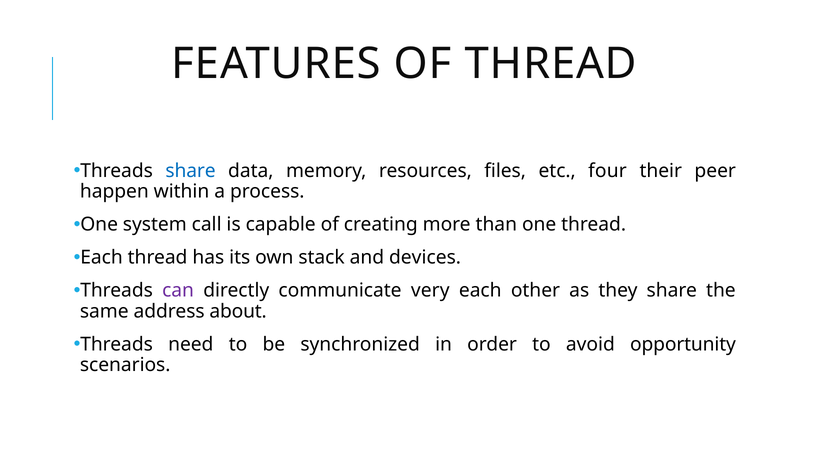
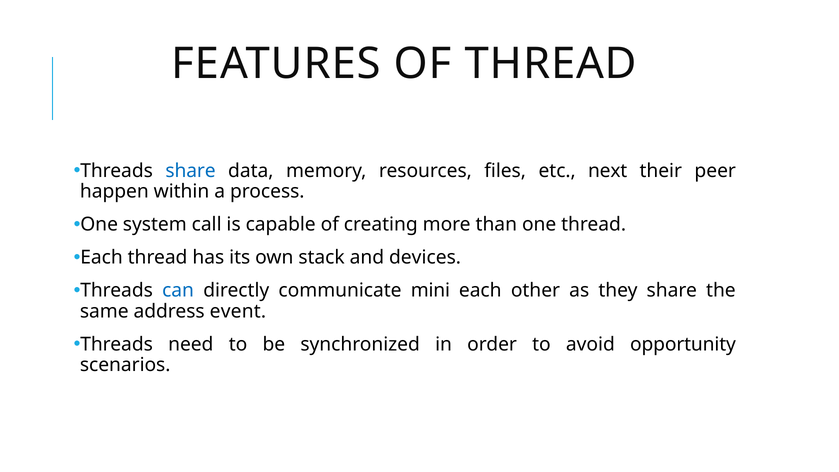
four: four -> next (608, 171)
can colour: purple -> blue (178, 290)
very: very -> mini (430, 290)
about: about -> event (238, 311)
